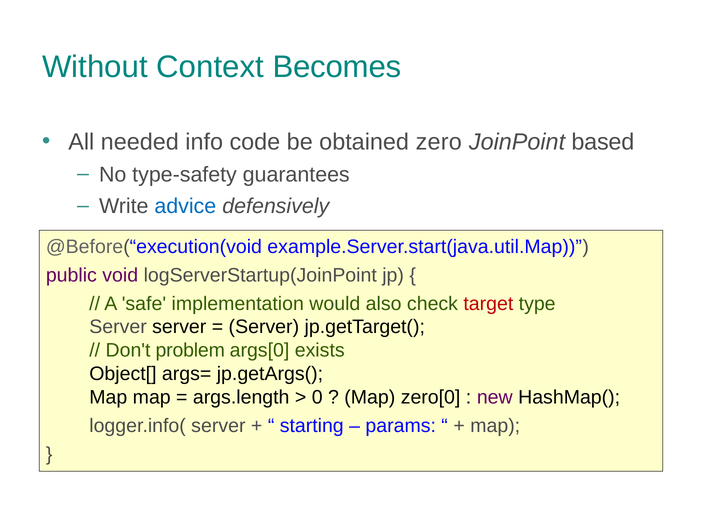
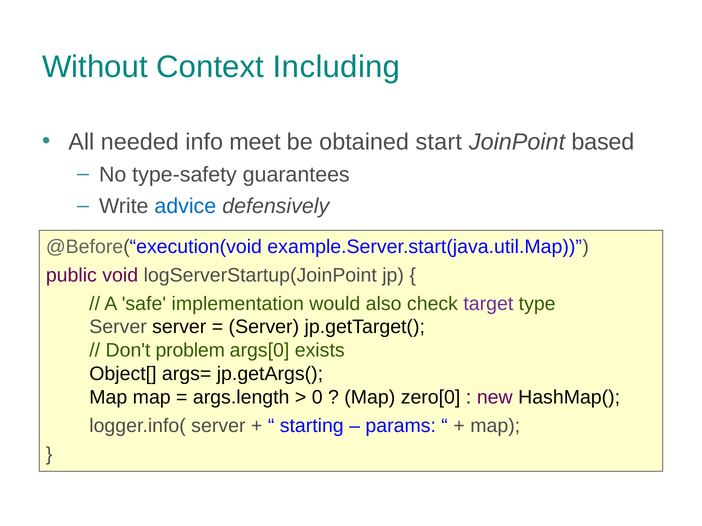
Becomes: Becomes -> Including (337, 67)
code: code -> meet (255, 142)
zero: zero -> start (439, 142)
target colour: red -> purple (488, 304)
